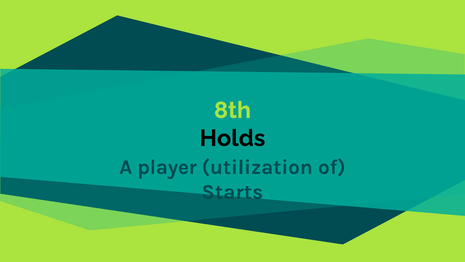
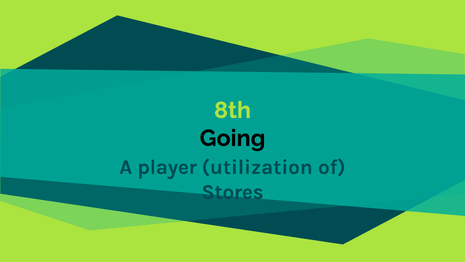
Holds: Holds -> Going (233, 138)
Starts: Starts -> Stores (233, 192)
